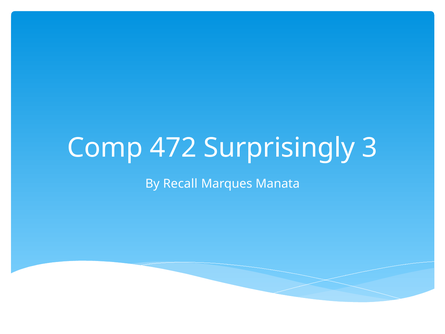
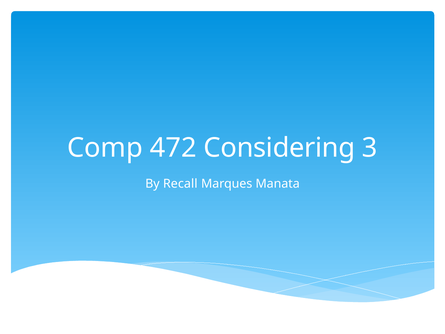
Surprisingly: Surprisingly -> Considering (279, 148)
